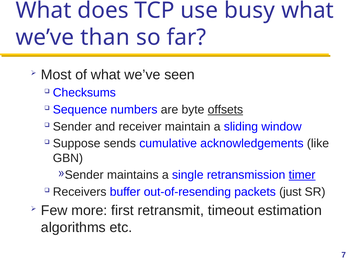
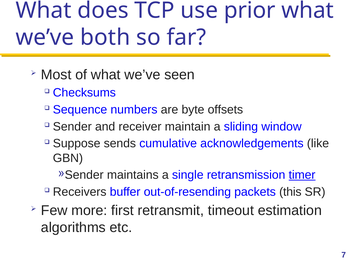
busy: busy -> prior (250, 10)
than: than -> both (105, 37)
offsets underline: present -> none (225, 109)
just: just -> this (290, 191)
